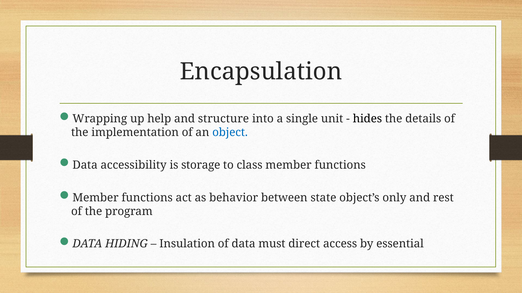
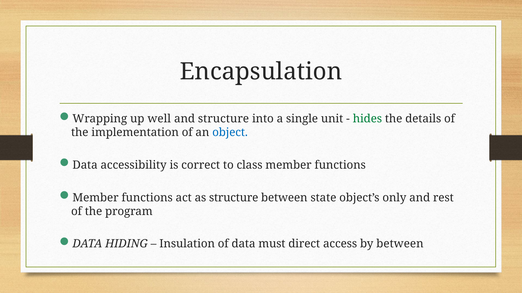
help: help -> well (159, 119)
hides colour: black -> green (367, 119)
storage: storage -> correct (201, 165)
as behavior: behavior -> structure (234, 198)
by essential: essential -> between (400, 244)
